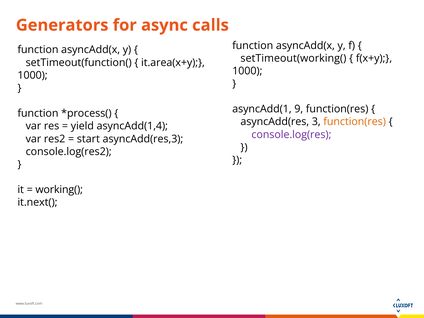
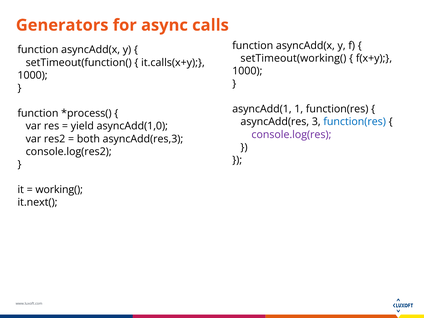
it.area(x+y: it.area(x+y -> it.calls(x+y (173, 63)
9: 9 -> 1 (299, 109)
function(res colour: orange -> blue (355, 122)
asyncAdd(1,4: asyncAdd(1,4 -> asyncAdd(1,0 (132, 126)
start: start -> both (88, 139)
